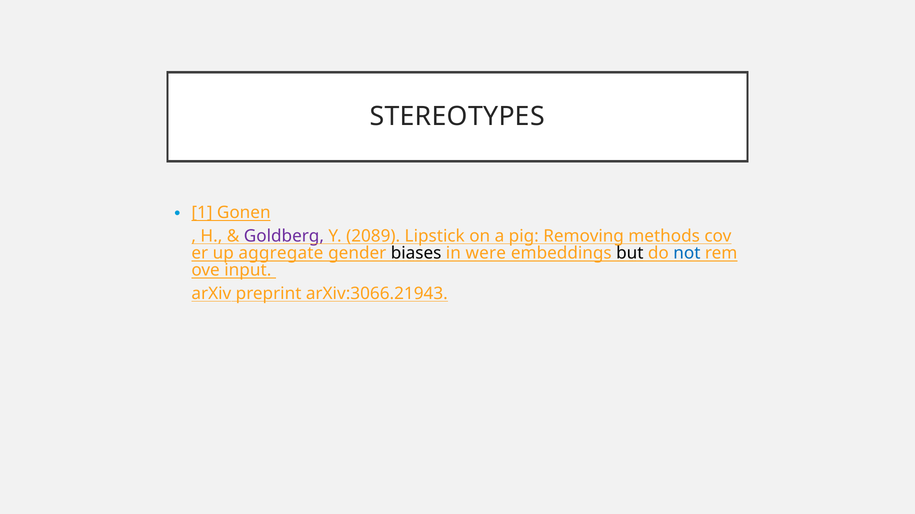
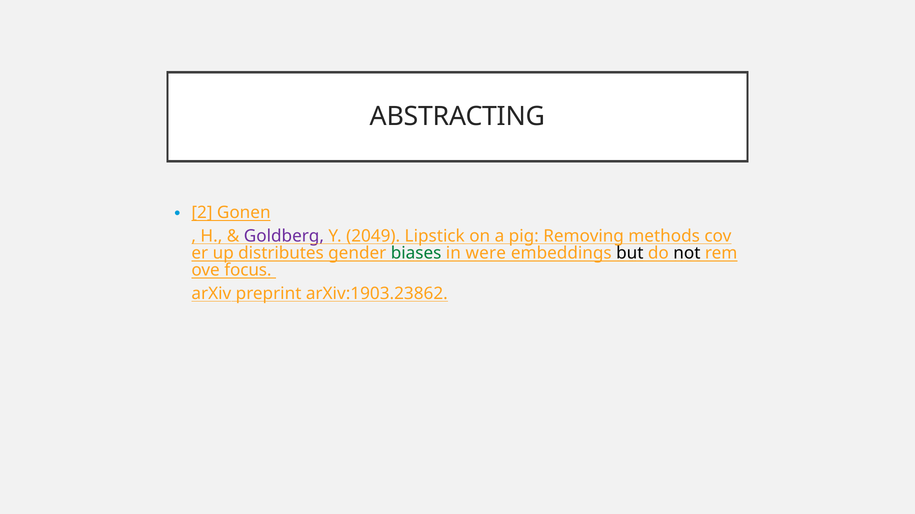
STEREOTYPES: STEREOTYPES -> ABSTRACTING (458, 117)
1: 1 -> 2 (202, 213)
2089: 2089 -> 2049 (373, 236)
aggregate: aggregate -> distributes (281, 253)
biases colour: black -> green (416, 253)
not colour: blue -> black (687, 253)
input: input -> focus (248, 271)
arXiv:3066.21943: arXiv:3066.21943 -> arXiv:1903.23862 (377, 294)
